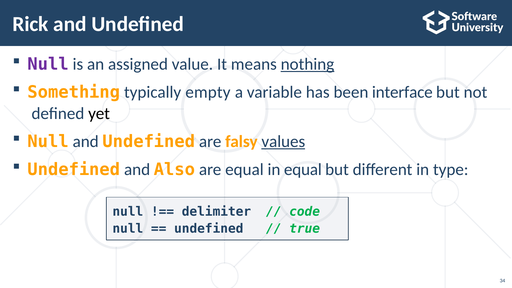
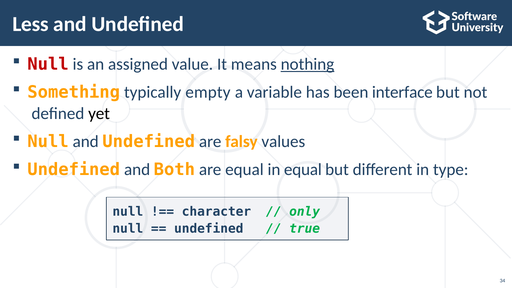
Rick: Rick -> Less (31, 24)
Null colour: purple -> red (48, 64)
values underline: present -> none (283, 142)
Also: Also -> Both (175, 169)
delimiter: delimiter -> character (216, 212)
code: code -> only (305, 212)
